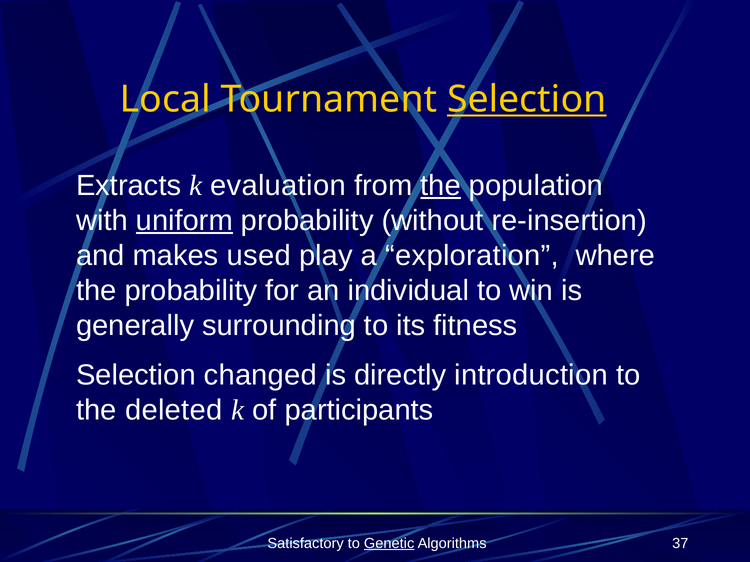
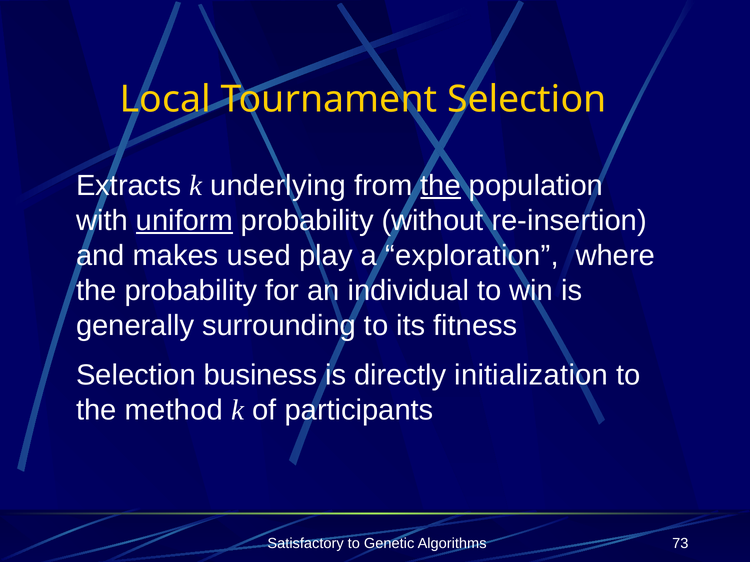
Selection underline: present -> none (527, 99)
evaluation: evaluation -> underlying (278, 186)
changed: changed -> business (261, 375)
introduction: introduction -> initialization (531, 375)
deleted: deleted -> method (174, 410)
Genetic underline: present -> none (389, 544)
37: 37 -> 73 (680, 544)
